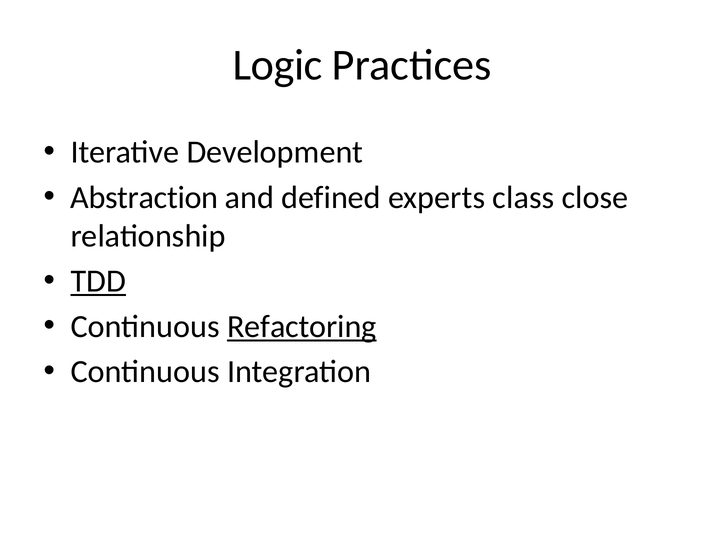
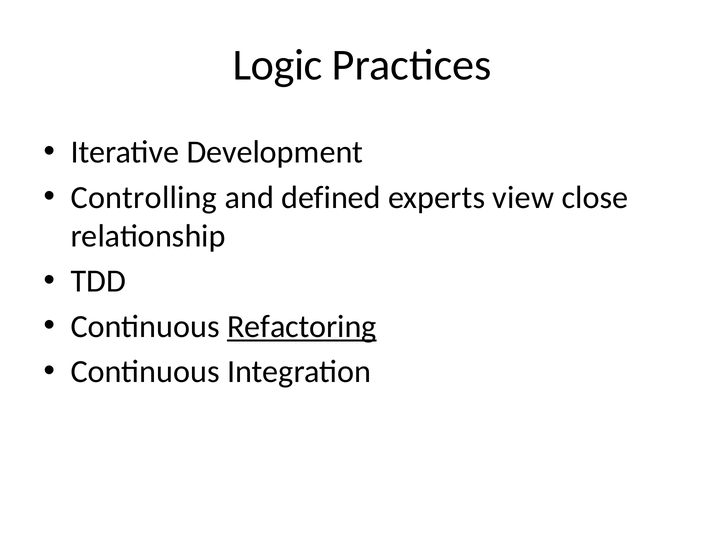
Abstraction: Abstraction -> Controlling (144, 197)
class: class -> view (523, 197)
TDD underline: present -> none (98, 281)
